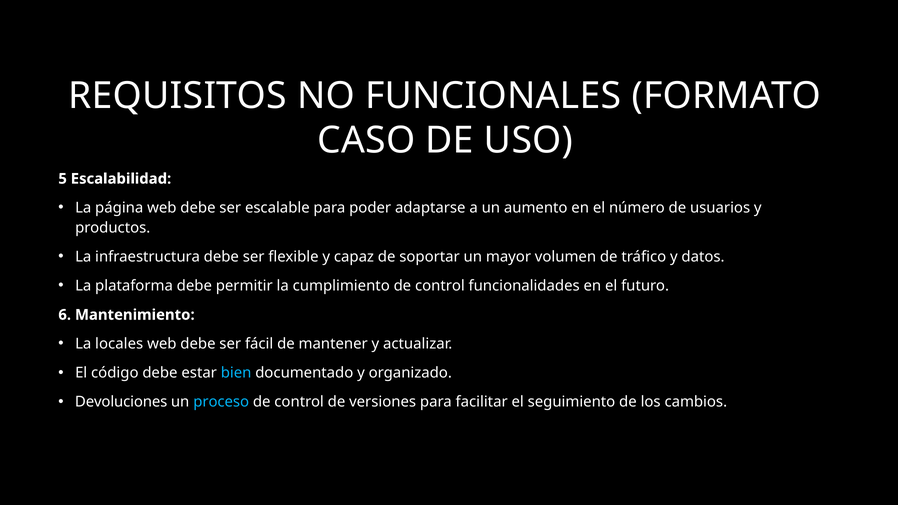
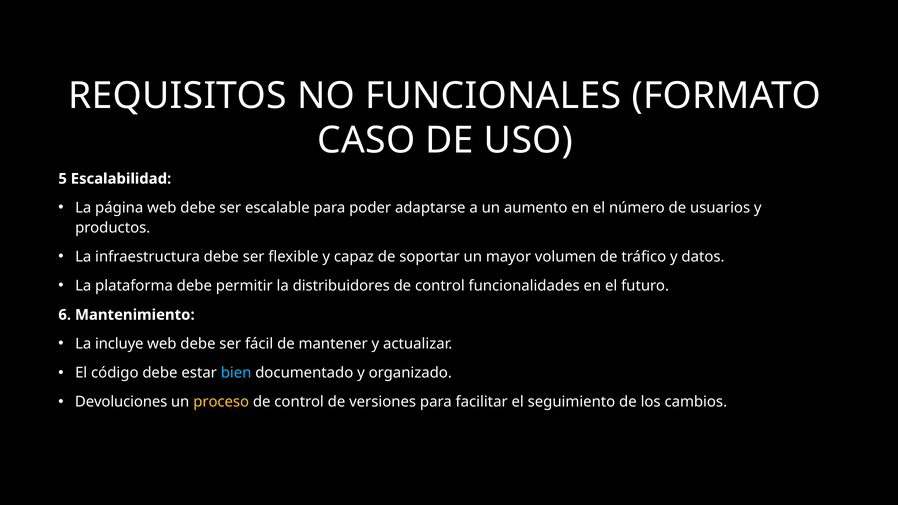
cumplimiento: cumplimiento -> distribuidores (341, 286)
locales: locales -> incluye (119, 344)
proceso colour: light blue -> yellow (221, 402)
